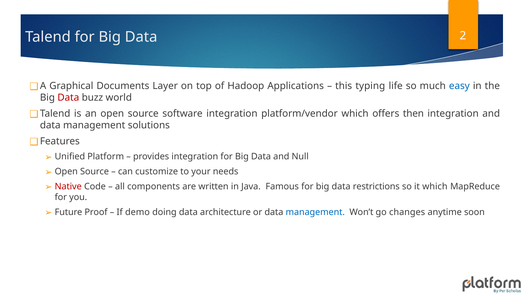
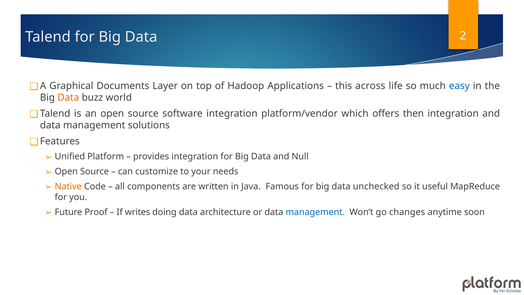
typing: typing -> across (370, 86)
Data colour: red -> orange (68, 98)
Native colour: red -> orange (68, 186)
restrictions: restrictions -> unchecked (376, 186)
it which: which -> useful (435, 186)
demo: demo -> writes (138, 212)
